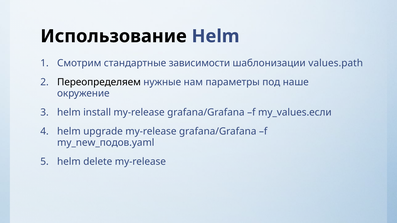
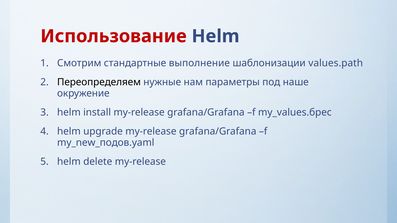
Использование colour: black -> red (114, 36)
зависимости: зависимости -> выполнение (199, 63)
my_values.если: my_values.если -> my_values.бpec (295, 113)
